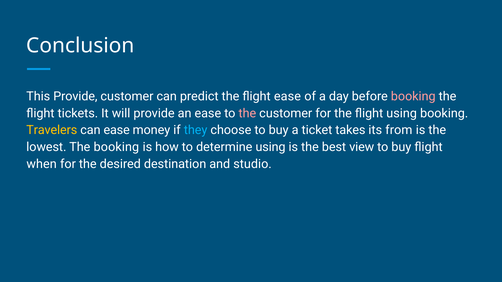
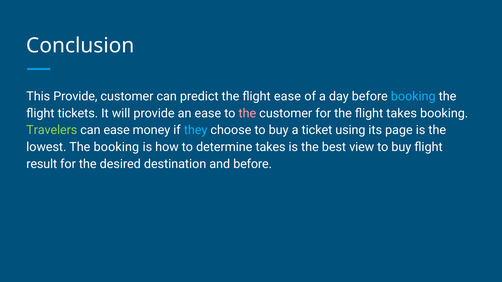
booking colour: pink -> light blue (413, 96)
flight using: using -> takes (402, 113)
Travelers colour: yellow -> light green (52, 130)
takes: takes -> using (350, 130)
from: from -> page (399, 130)
determine using: using -> takes (271, 147)
when: when -> result (42, 164)
and studio: studio -> before (253, 164)
